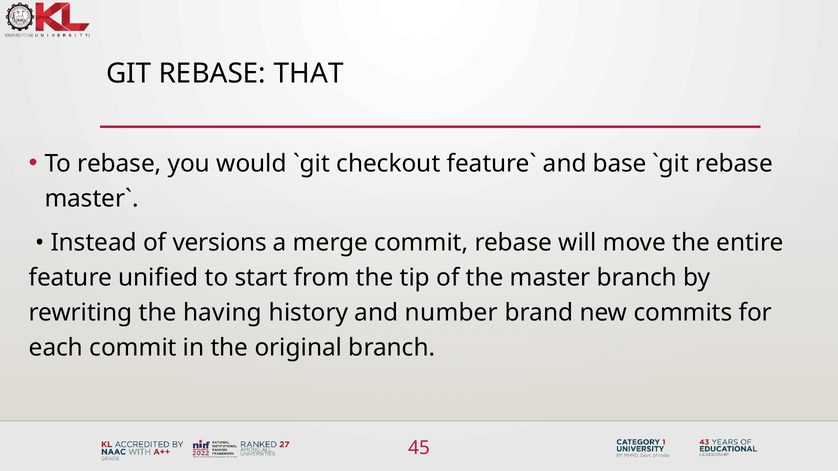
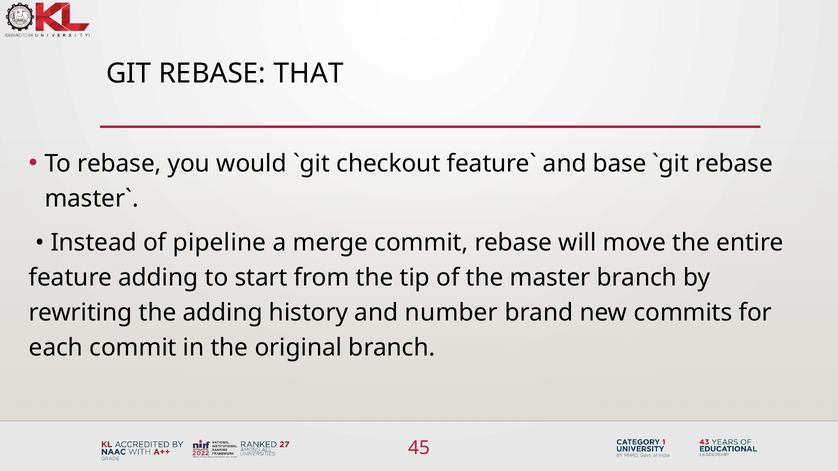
versions: versions -> pipeline (220, 243)
feature unified: unified -> adding (158, 278)
the having: having -> adding (223, 313)
